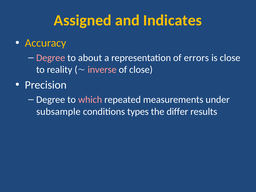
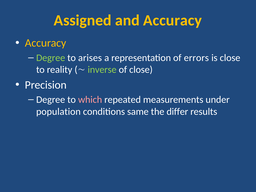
and Indicates: Indicates -> Accuracy (173, 20)
Degree colour: pink -> light green (51, 58)
about: about -> arises (90, 58)
inverse colour: pink -> light green (102, 70)
subsample: subsample -> population (58, 112)
types: types -> same (138, 112)
